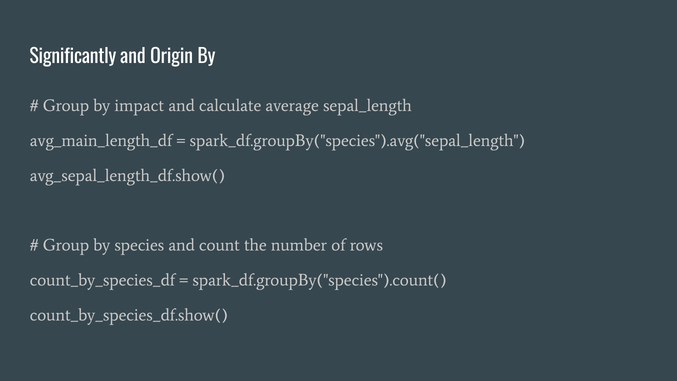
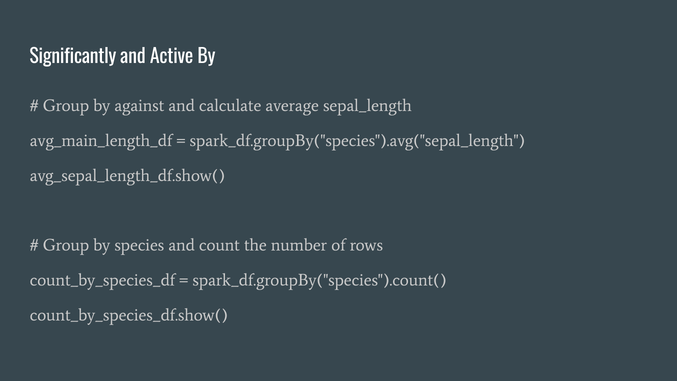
Origin: Origin -> Active (172, 57)
impact: impact -> against (139, 106)
